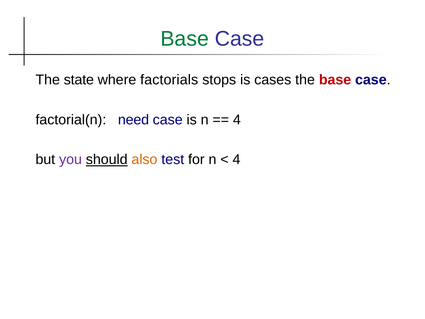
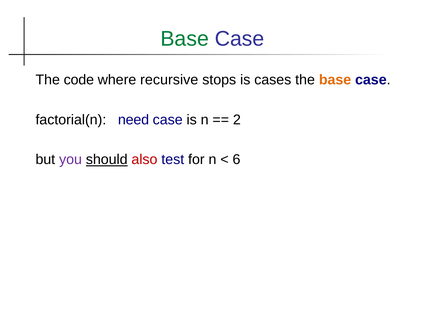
state: state -> code (79, 80)
factorials: factorials -> recursive (169, 80)
base colour: red -> orange (335, 80)
4: 4 -> 2 (237, 120)
also colour: orange -> red (144, 159)
4: 4 -> 6 (236, 159)
